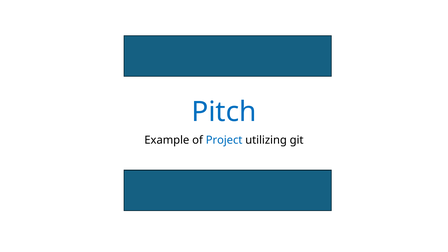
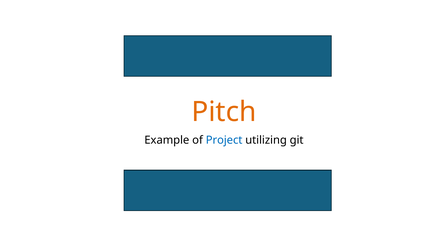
Pitch colour: blue -> orange (224, 112)
